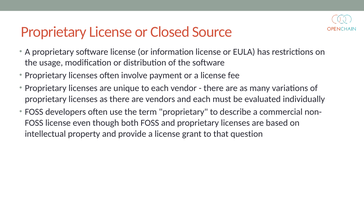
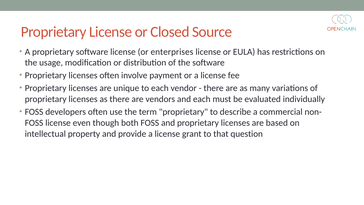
information: information -> enterprises (172, 52)
